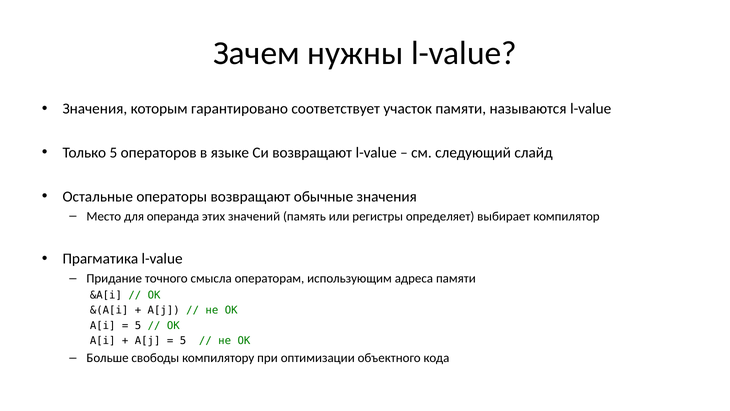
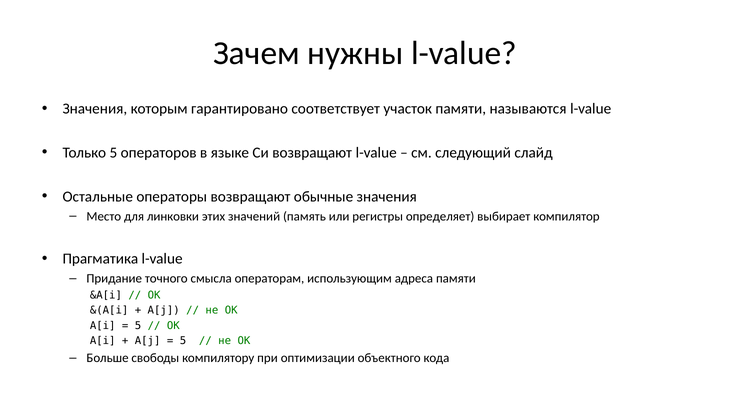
операнда: операнда -> линковки (173, 216)
